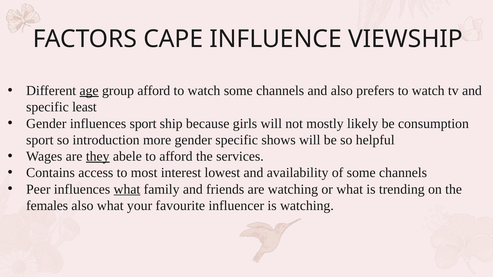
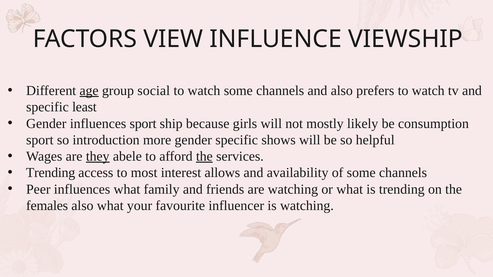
CAPE: CAPE -> VIEW (173, 39)
group afford: afford -> social (154, 91)
the underline: none -> present (204, 157)
Contains: Contains -> Trending (51, 173)
lowest: lowest -> allows (222, 173)
what underline: present -> none (127, 189)
